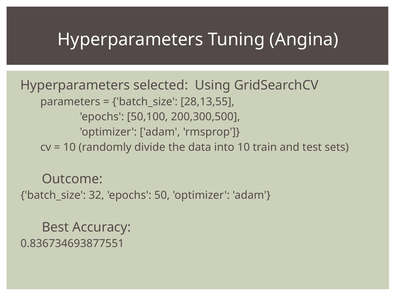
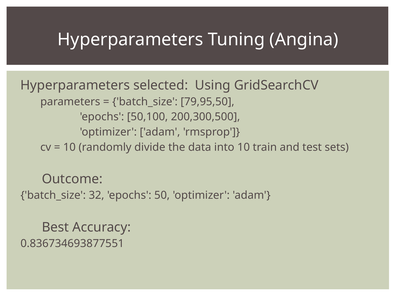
28,13,55: 28,13,55 -> 79,95,50 (207, 102)
